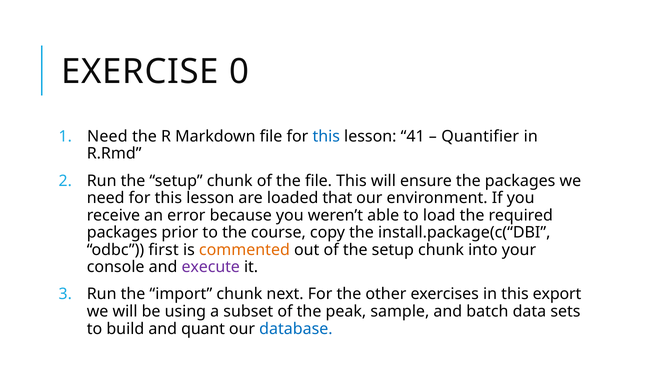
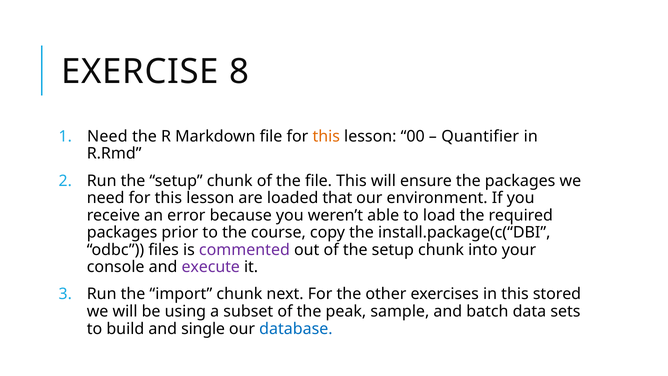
0: 0 -> 8 (239, 72)
this colour: blue -> orange (326, 136)
41: 41 -> 00 (413, 136)
first: first -> files (164, 250)
commented colour: orange -> purple (244, 250)
export: export -> stored (557, 294)
quant: quant -> single (203, 329)
